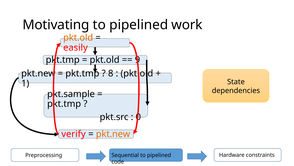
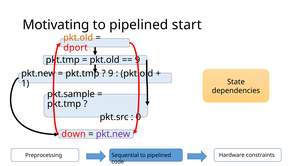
work: work -> start (187, 25)
easily: easily -> dport (75, 48)
8: 8 -> 9 (111, 73)
verify: verify -> down (74, 133)
pkt.new colour: orange -> purple (113, 133)
